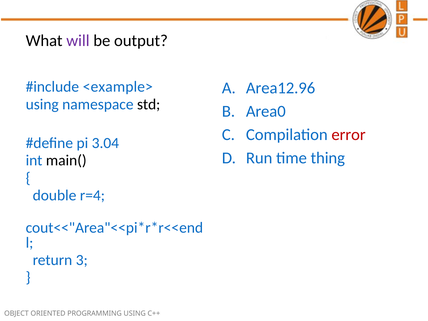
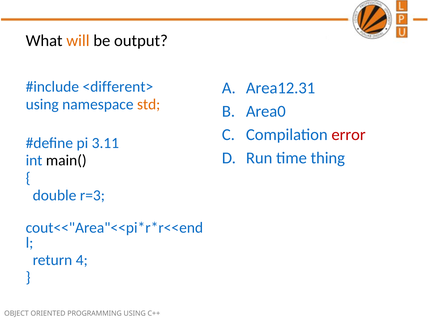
will colour: purple -> orange (78, 41)
<example>: <example> -> <different> (118, 87)
Area12.96: Area12.96 -> Area12.31 (281, 88)
std colour: black -> orange (149, 104)
3.04: 3.04 -> 3.11 (105, 143)
r=4: r=4 -> r=3 (92, 195)
3: 3 -> 4 (82, 260)
